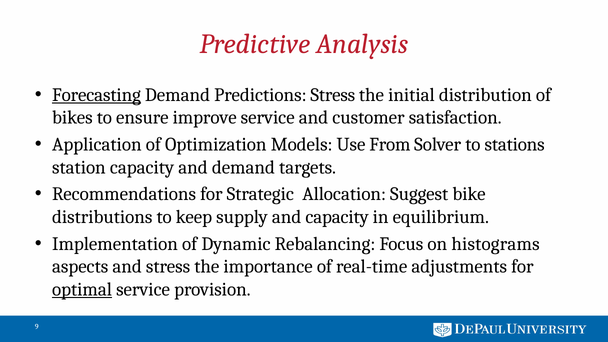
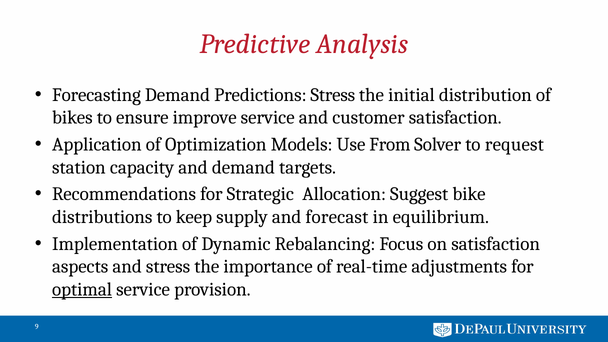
Forecasting underline: present -> none (96, 95)
stations: stations -> request (514, 144)
and capacity: capacity -> forecast (337, 217)
on histograms: histograms -> satisfaction (496, 244)
